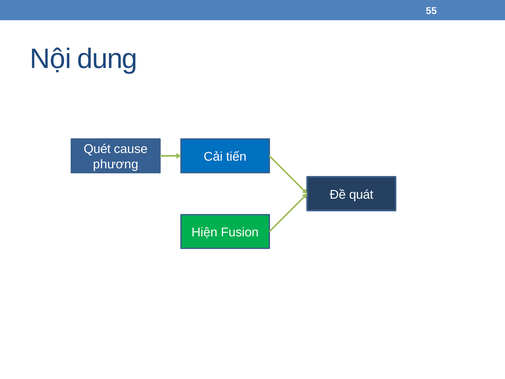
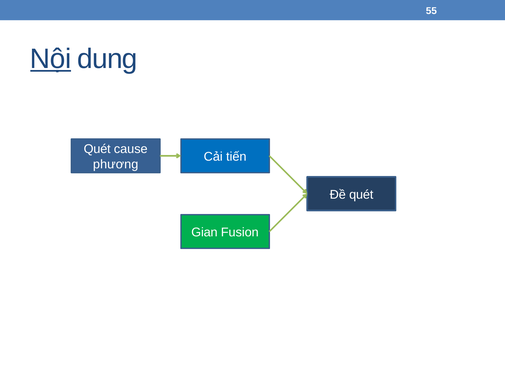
Nội underline: none -> present (51, 59)
Đề quát: quát -> quét (361, 194)
Hiện: Hiện -> Gian (204, 232)
